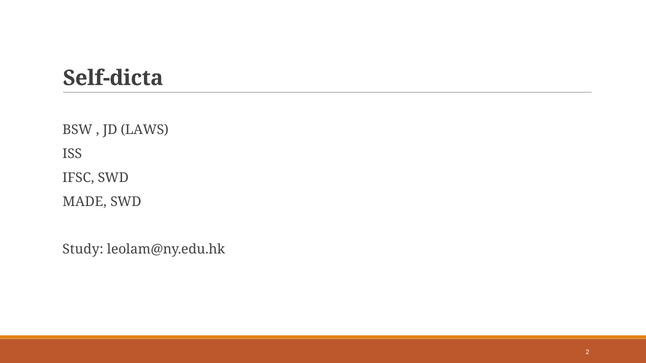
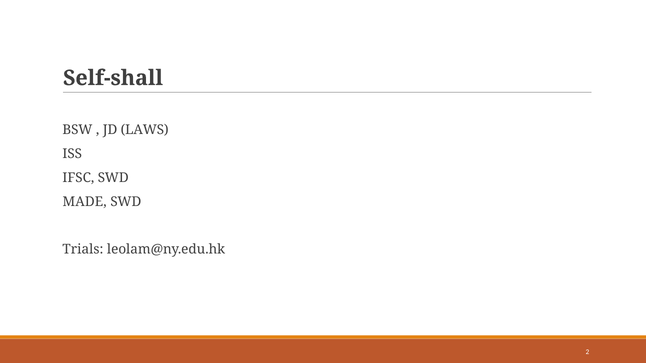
Self-dicta: Self-dicta -> Self-shall (113, 78)
Study: Study -> Trials (83, 250)
